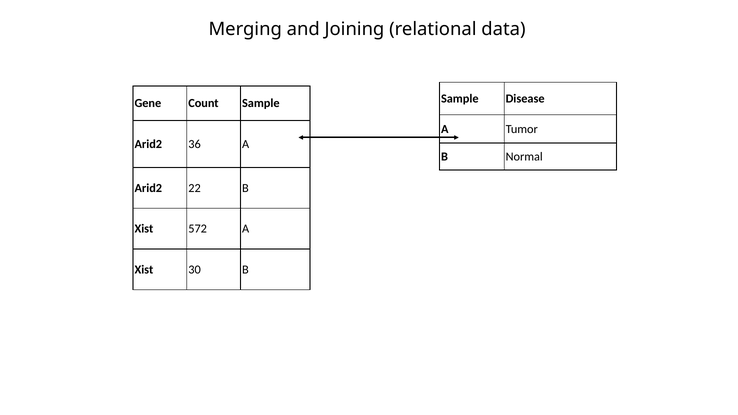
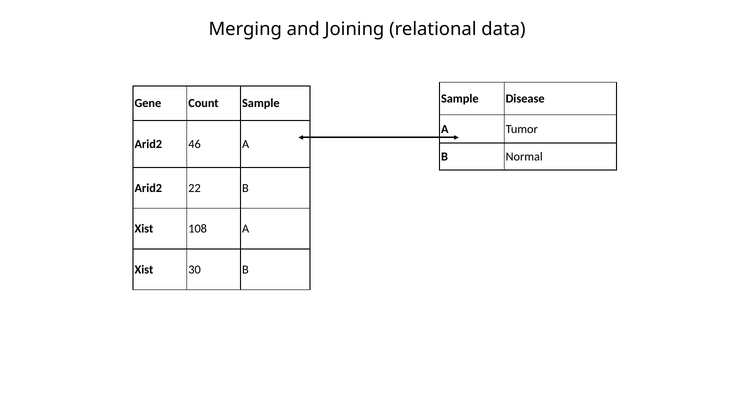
36: 36 -> 46 (195, 144)
572: 572 -> 108 (198, 229)
